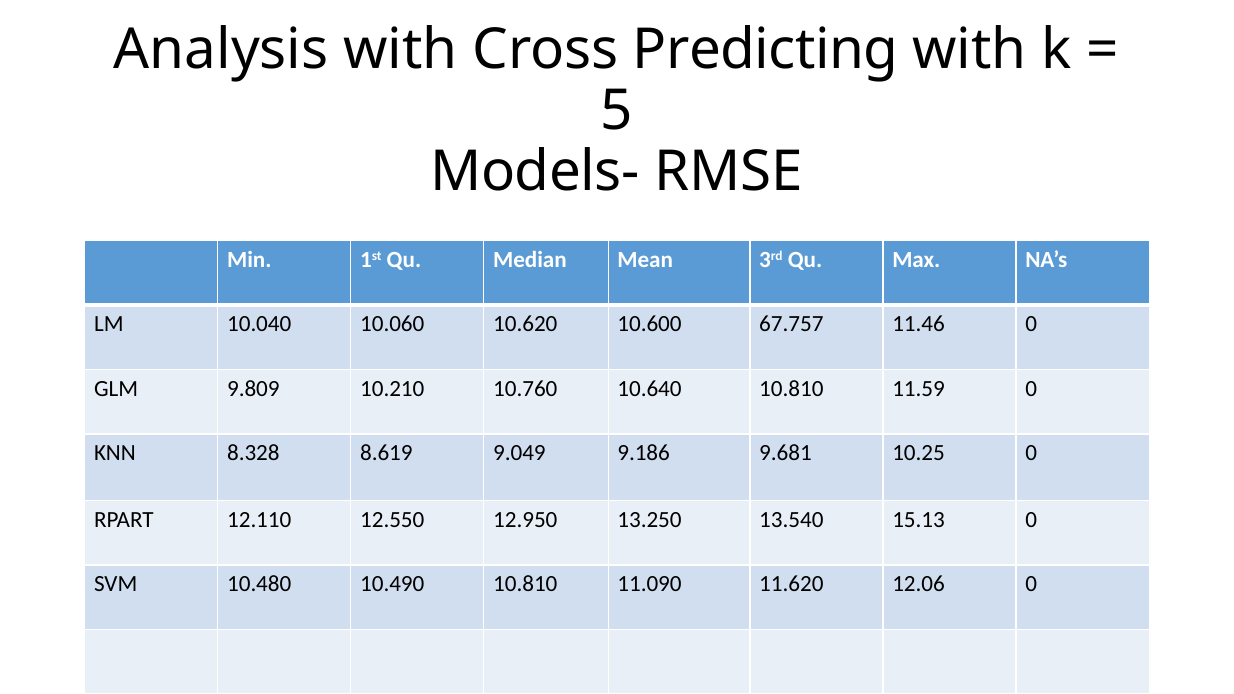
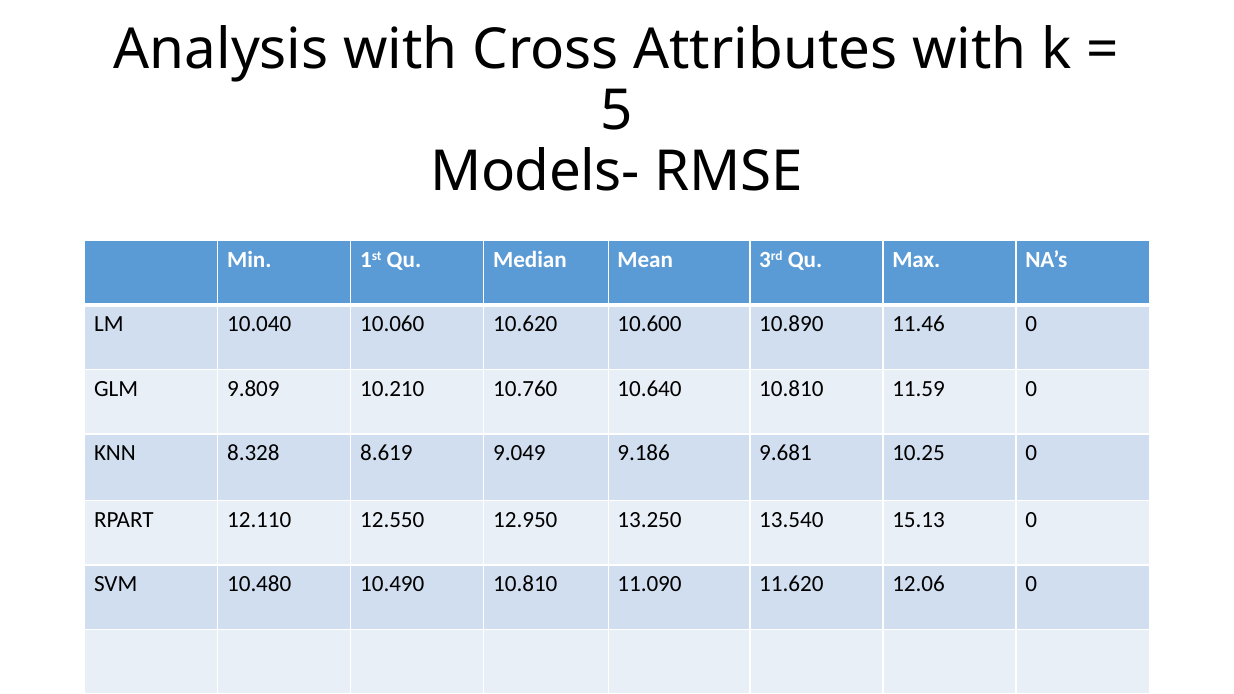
Predicting: Predicting -> Attributes (765, 49)
67.757: 67.757 -> 10.890 (791, 324)
